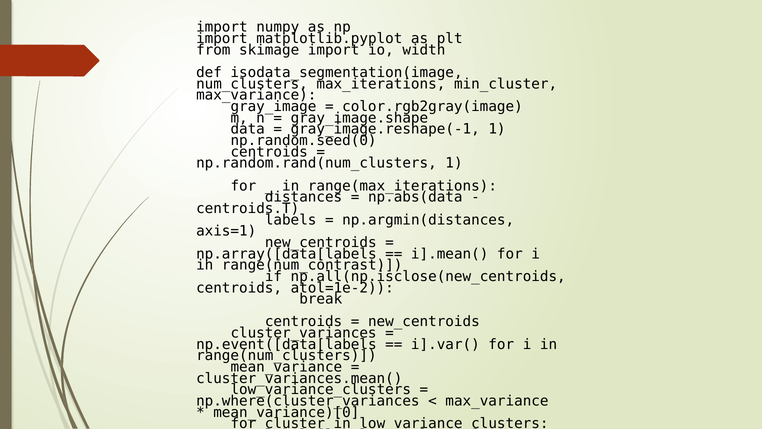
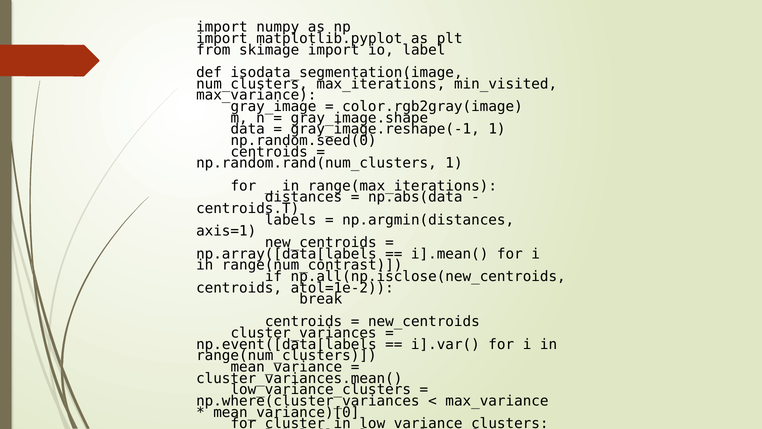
width: width -> label (424, 50)
min_cluster: min_cluster -> min_visited (506, 84)
